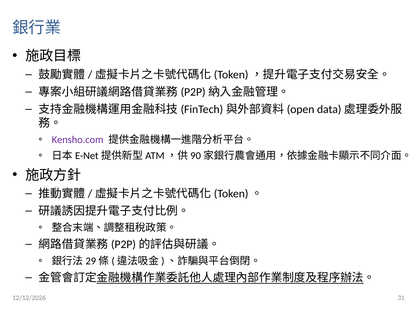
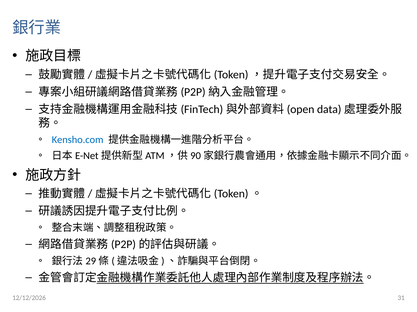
Kensho.com colour: purple -> blue (78, 140)
